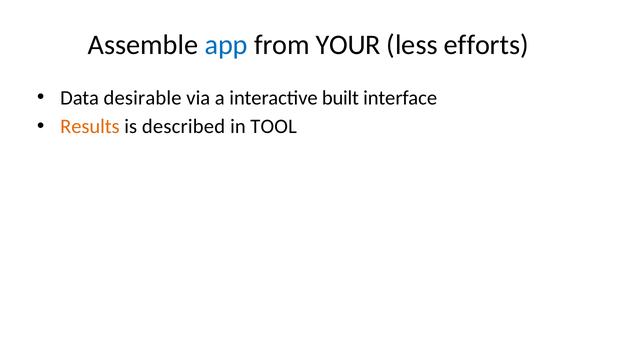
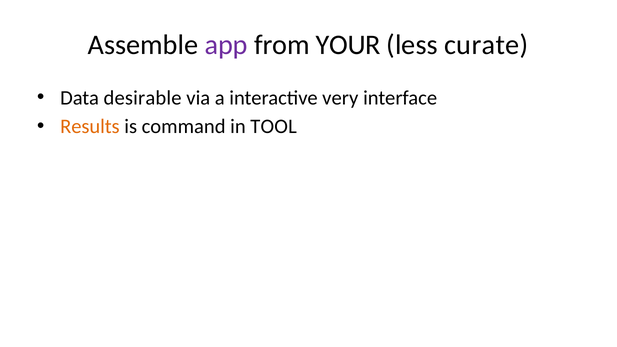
app colour: blue -> purple (226, 45)
efforts: efforts -> curate (486, 45)
built: built -> very (340, 98)
described: described -> command (184, 127)
